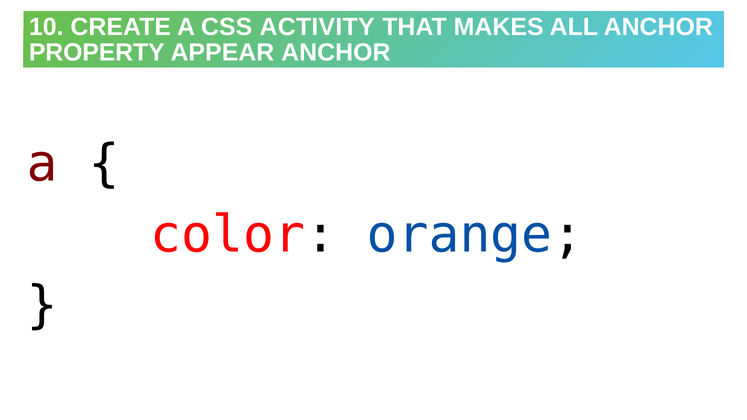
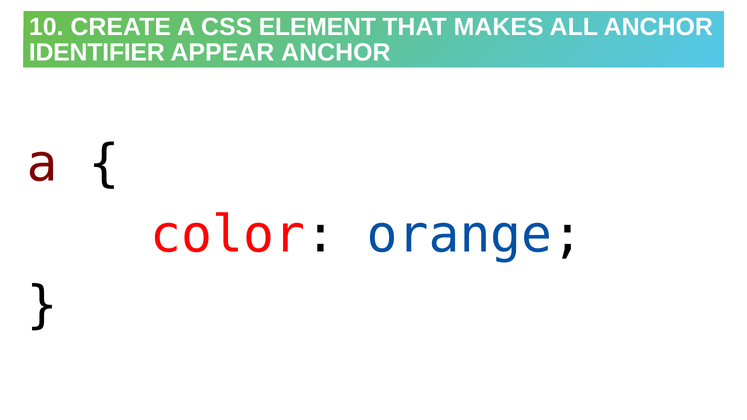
ACTIVITY: ACTIVITY -> ELEMENT (317, 27)
PROPERTY: PROPERTY -> IDENTIFIER (97, 53)
